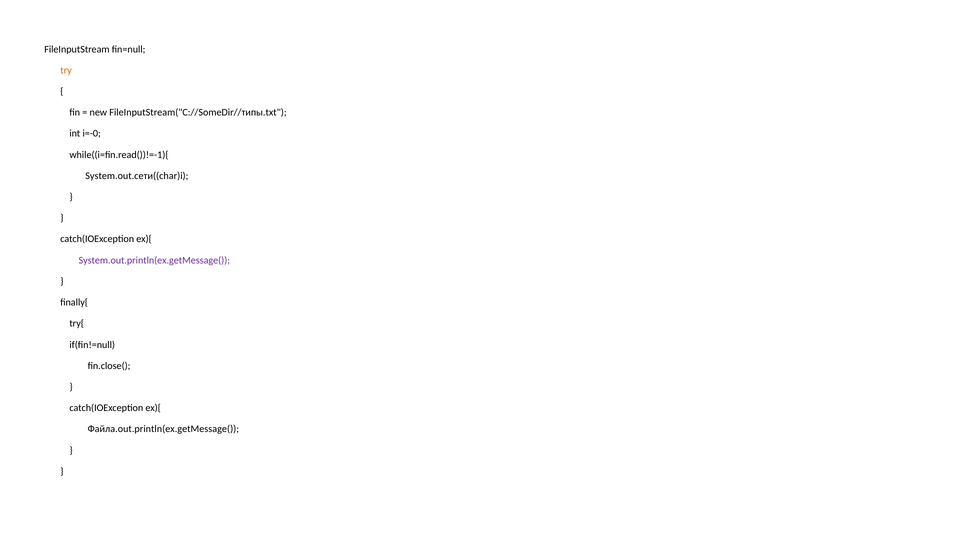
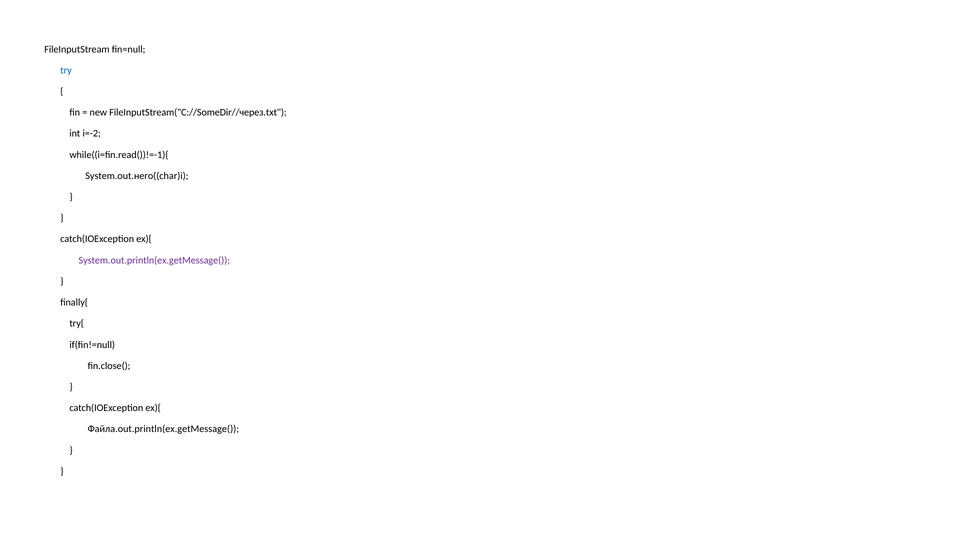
try colour: orange -> blue (66, 70)
FileInputStream("C://SomeDir//типы.txt: FileInputStream("C://SomeDir//типы.txt -> FileInputStream("C://SomeDir//через.txt (198, 112)
i=-0: i=-0 -> i=-2 (92, 134)
System.out.сети((char)i: System.out.сети((char)i -> System.out.него((char)i (137, 176)
